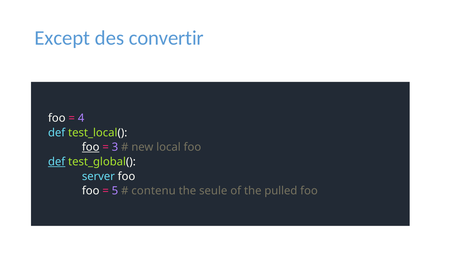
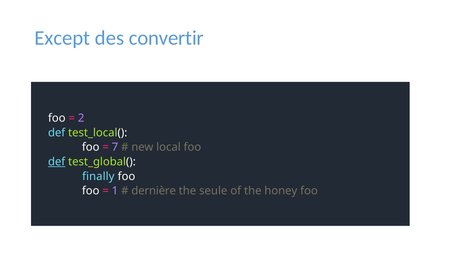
4: 4 -> 2 (81, 118)
foo underline: present -> none (91, 147)
3: 3 -> 7 (115, 147)
server: server -> finally (98, 176)
5: 5 -> 1 (115, 191)
contenu: contenu -> dernière (154, 191)
pulled: pulled -> honey (281, 191)
